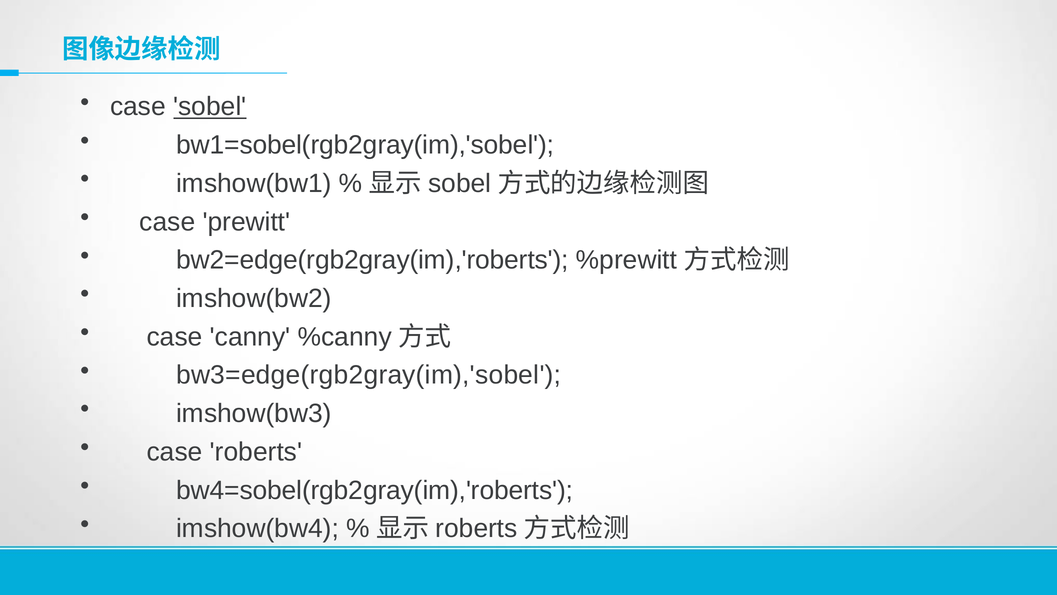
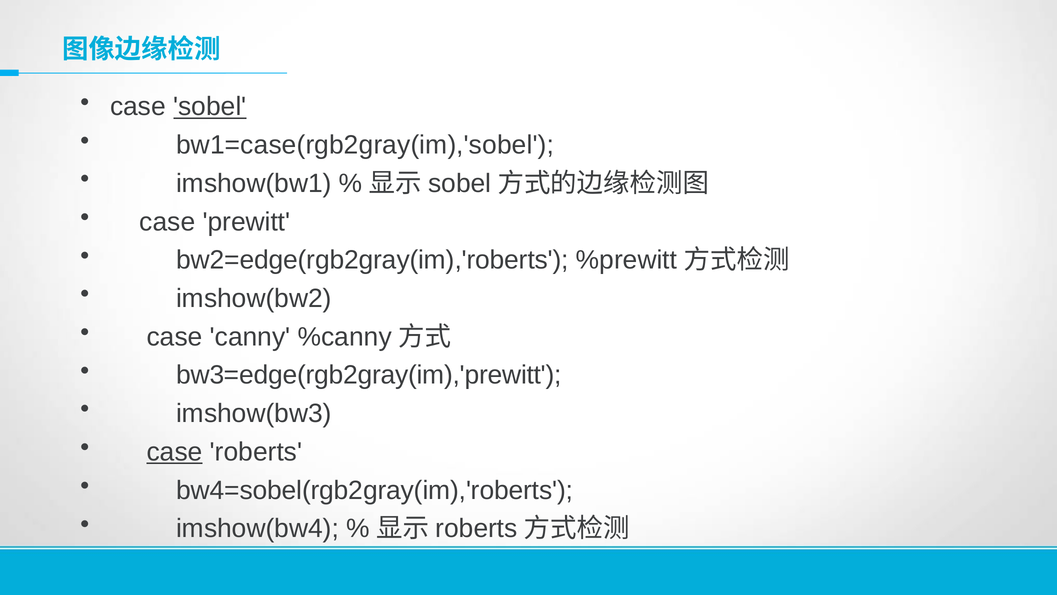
bw1=sobel(rgb2gray(im),'sobel: bw1=sobel(rgb2gray(im),'sobel -> bw1=case(rgb2gray(im),'sobel (365, 145)
bw3=edge(rgb2gray(im),'sobel: bw3=edge(rgb2gray(im),'sobel -> bw3=edge(rgb2gray(im),'prewitt (369, 375)
case underline: none -> present (175, 452)
